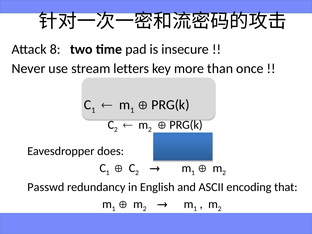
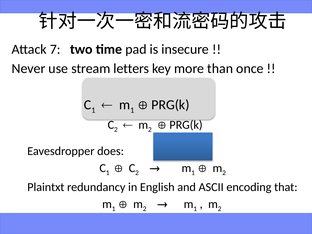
8: 8 -> 7 (55, 49)
Passwd: Passwd -> Plaintxt (46, 187)
